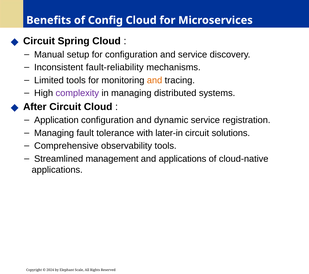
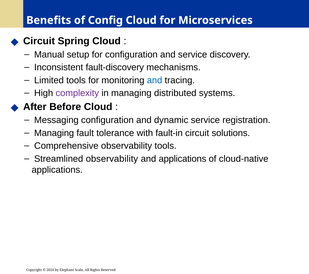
fault-reliability: fault-reliability -> fault-discovery (115, 67)
and colour: orange -> blue (155, 80)
After Circuit: Circuit -> Before (65, 107)
Application: Application -> Messaging (56, 120)
later-in: later-in -> fault-in (169, 133)
Streamlined management: management -> observability (112, 159)
